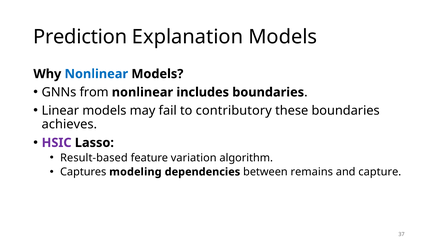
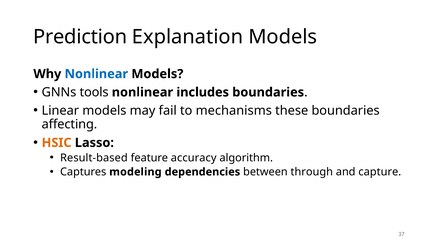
from: from -> tools (94, 92)
contributory: contributory -> mechanisms (234, 111)
achieves: achieves -> affecting (69, 125)
HSIC colour: purple -> orange (57, 143)
variation: variation -> accuracy (194, 158)
remains: remains -> through (312, 172)
